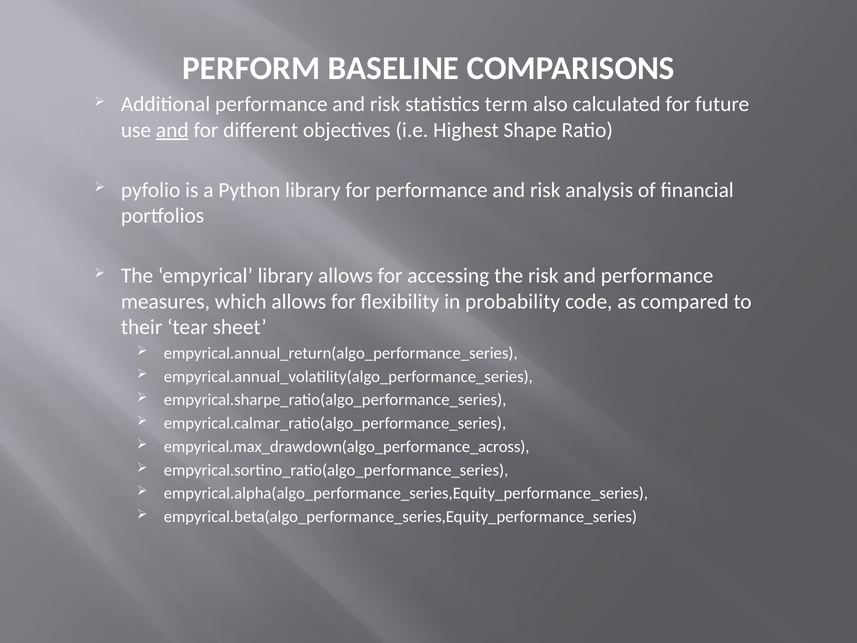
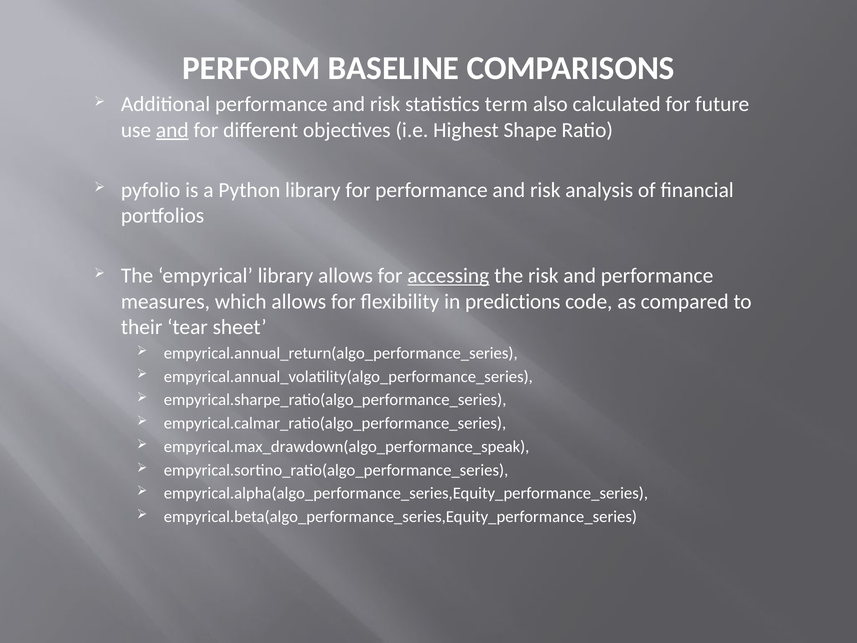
accessing underline: none -> present (448, 276)
probability: probability -> predictions (513, 301)
empyrical.max_drawdown(algo_performance_across: empyrical.max_drawdown(algo_performance_across -> empyrical.max_drawdown(algo_performance_speak (347, 447)
